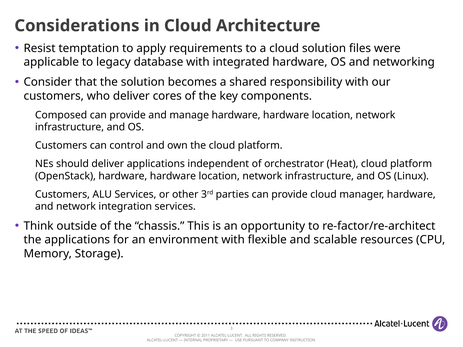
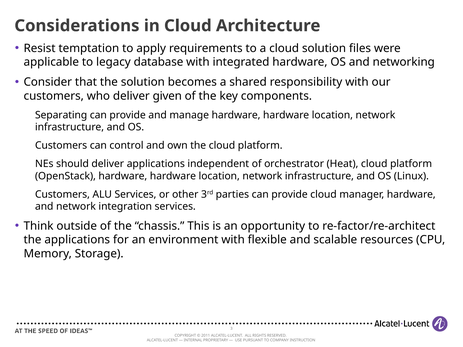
cores: cores -> given (167, 96)
Composed: Composed -> Separating (61, 115)
